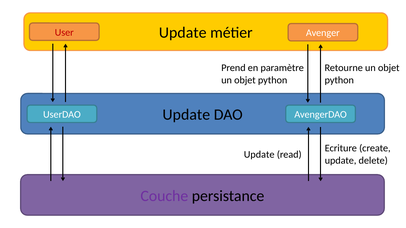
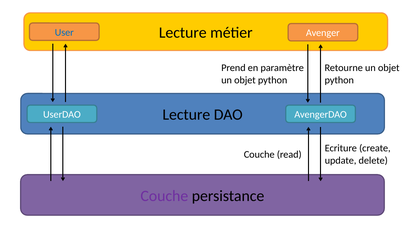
Update: Update -> Lecture (183, 33)
User colour: red -> blue (64, 32)
Update: Update -> Lecture (186, 115)
Update: Update -> Couche (259, 155)
